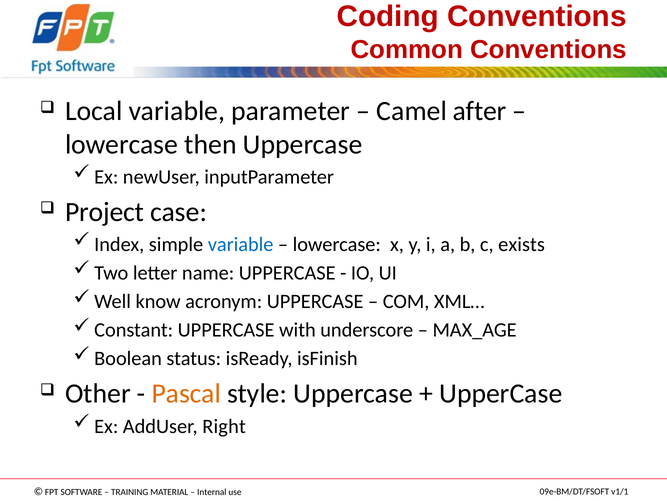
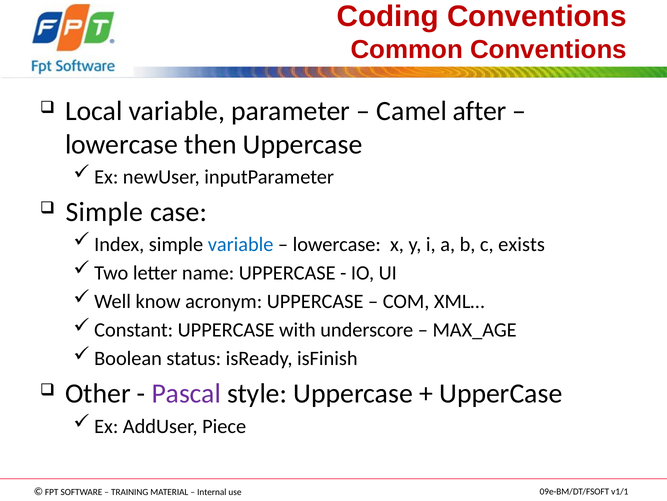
Project: Project -> Simple (104, 212)
Pascal colour: orange -> purple (186, 393)
Right: Right -> Piece (224, 426)
